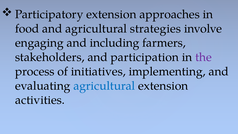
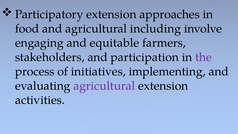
strategies: strategies -> including (155, 29)
including: including -> equitable (114, 43)
agricultural colour: blue -> purple (104, 86)
